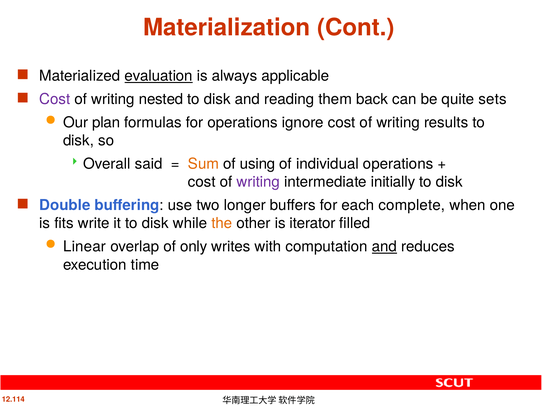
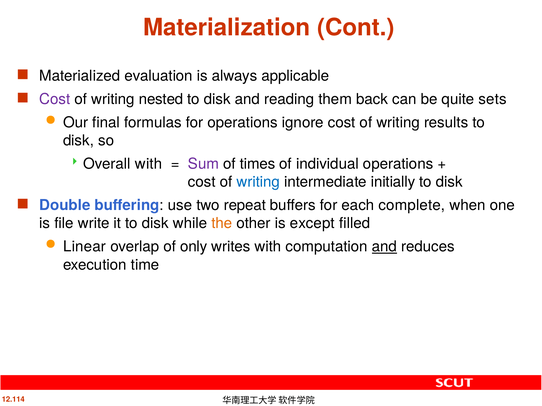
evaluation underline: present -> none (159, 76)
plan: plan -> final (106, 123)
Overall said: said -> with (149, 164)
Sum colour: orange -> purple (203, 164)
using: using -> times (258, 164)
writing colour: purple -> blue (258, 182)
longer: longer -> repeat (245, 206)
fits: fits -> file (64, 224)
iterator: iterator -> except (312, 224)
